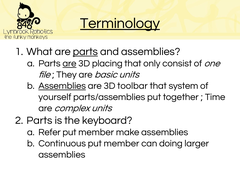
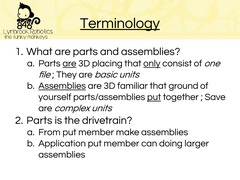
parts underline: present -> none (85, 52)
only underline: none -> present (152, 63)
toolbar: toolbar -> familiar (133, 86)
system: system -> ground (183, 86)
put underline: none -> present (154, 97)
Time: Time -> Save (215, 97)
keyboard: keyboard -> drivetrain (107, 120)
Refer: Refer -> From (49, 132)
Continuous: Continuous -> Application (62, 143)
